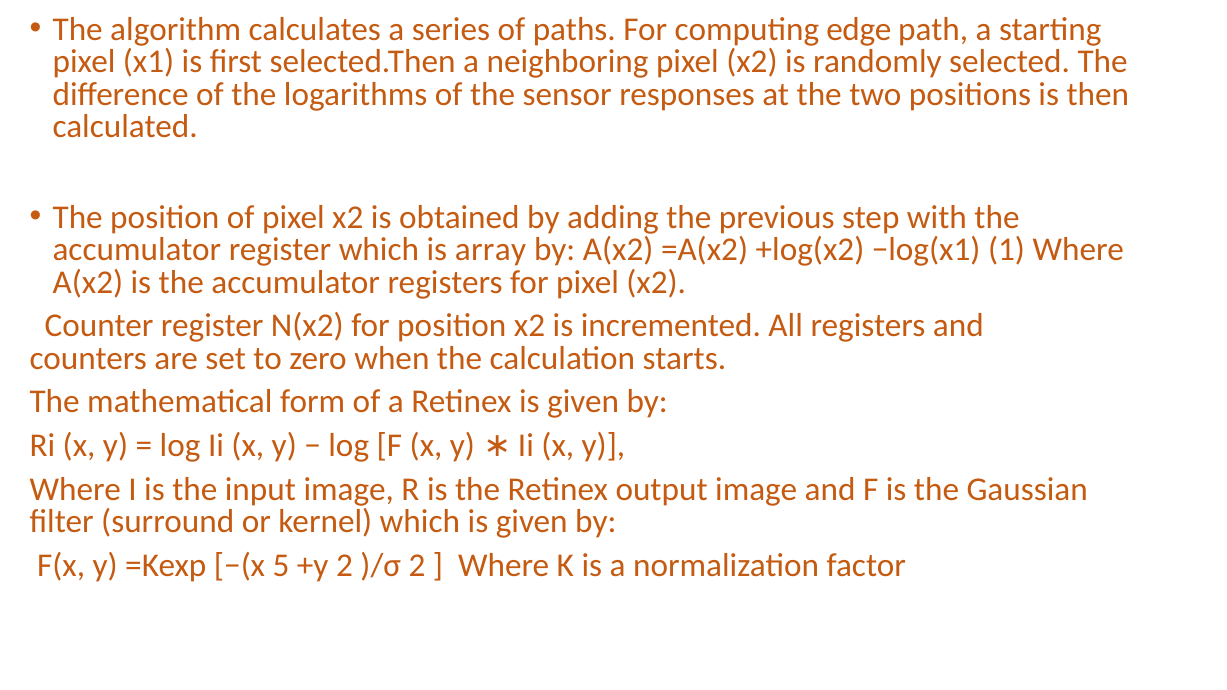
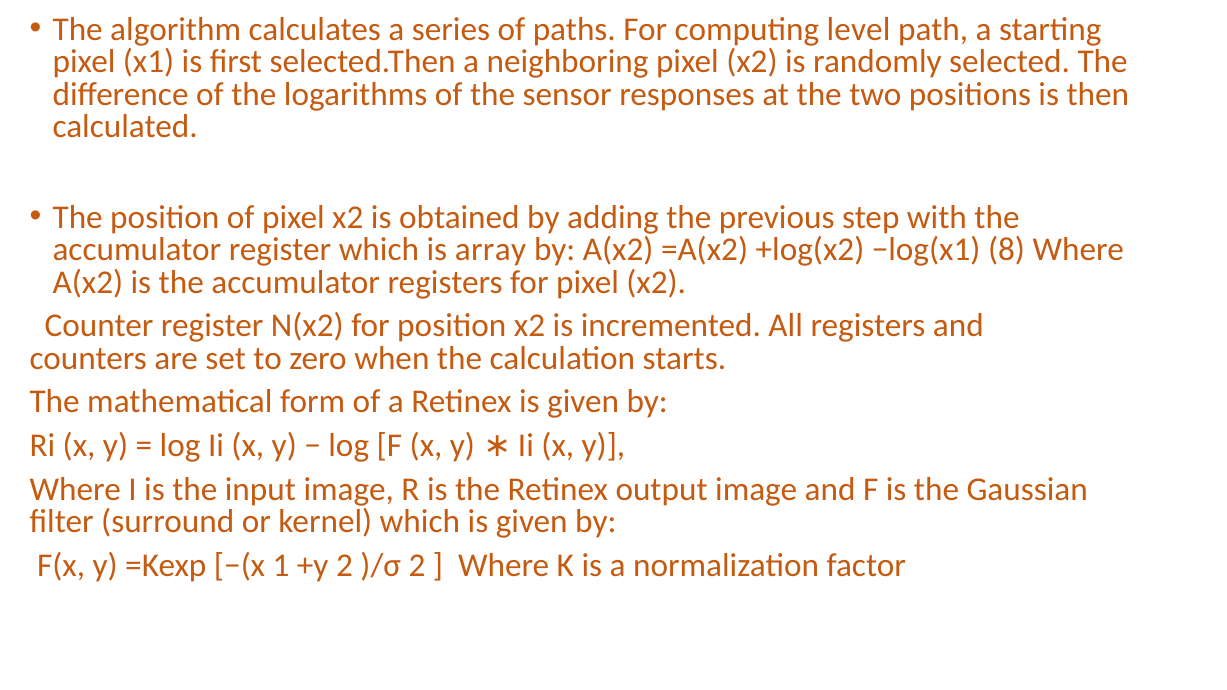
edge: edge -> level (859, 30)
1: 1 -> 8 (1007, 250)
5: 5 -> 1 (281, 566)
